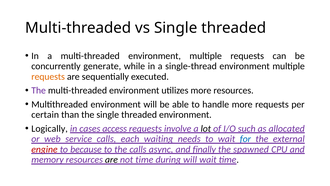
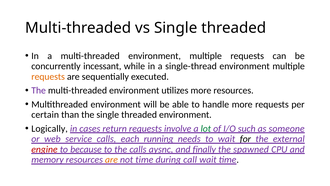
generate: generate -> incessant (102, 66)
access: access -> return (115, 128)
lot colour: black -> green (206, 128)
allocated: allocated -> someone (287, 128)
waiting: waiting -> running (159, 139)
for colour: blue -> black (245, 139)
async: async -> aysnc (161, 149)
are colour: black -> orange (111, 159)
during will: will -> call (190, 159)
